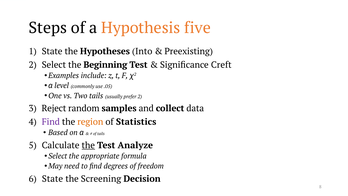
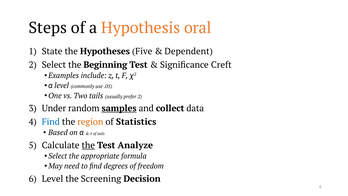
five: five -> oral (198, 28)
Into: Into -> Five (142, 51)
Preexisting: Preexisting -> Dependent (189, 51)
Reject: Reject -> Under (54, 108)
samples underline: none -> present (119, 108)
Find colour: purple -> blue (51, 122)
State: State -> Level (53, 179)
